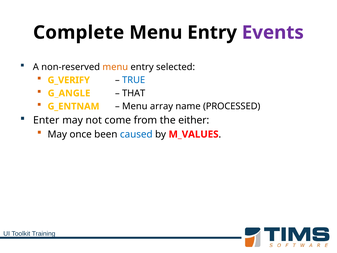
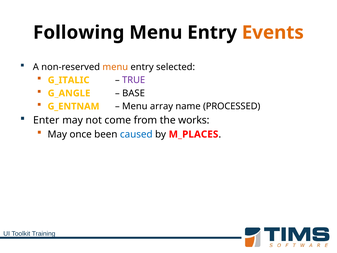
Complete: Complete -> Following (79, 32)
Events colour: purple -> orange (273, 32)
G_VERIFY: G_VERIFY -> G_ITALIC (69, 80)
TRUE colour: blue -> purple (134, 80)
THAT: THAT -> BASE (134, 93)
either: either -> works (194, 120)
M_VALUES: M_VALUES -> M_PLACES (194, 134)
